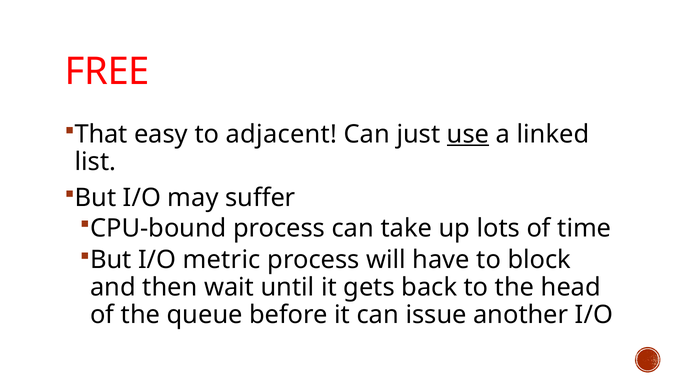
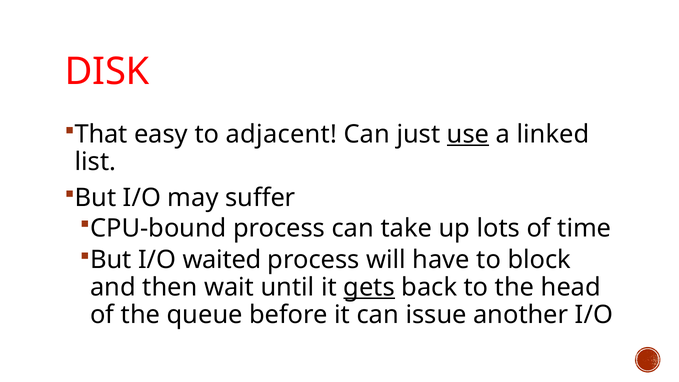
FREE: FREE -> DISK (107, 72)
metric: metric -> waited (222, 260)
gets underline: none -> present (369, 287)
